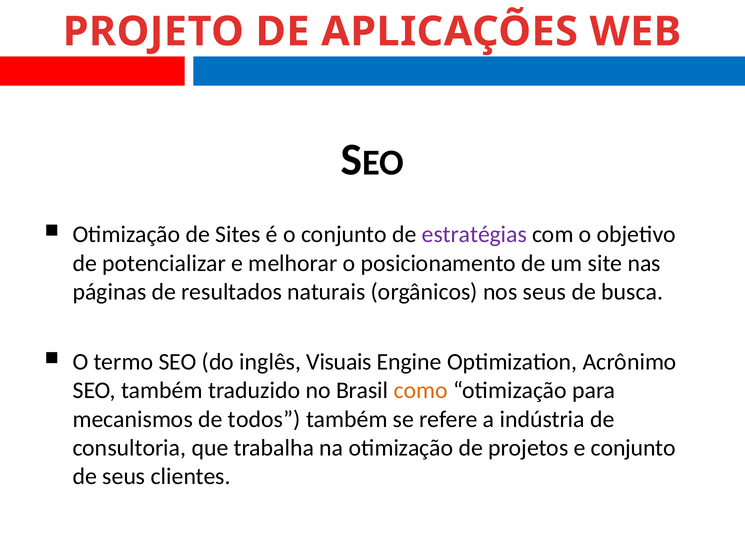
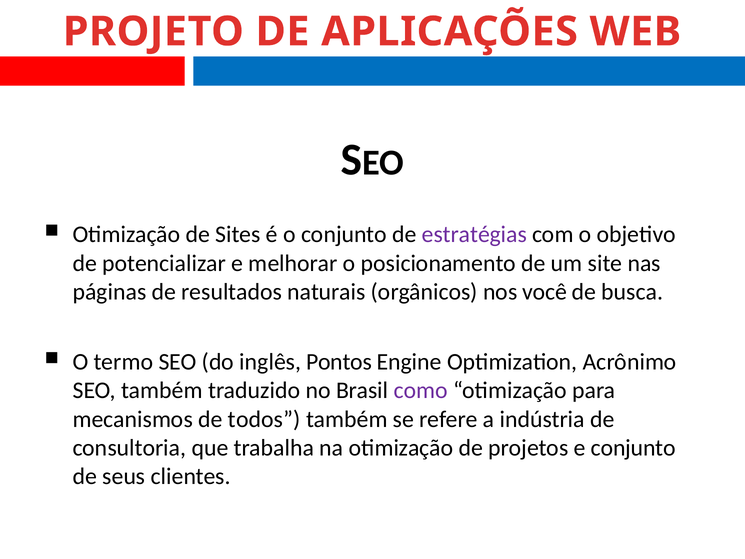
nos seus: seus -> você (545, 292)
Visuais: Visuais -> Pontos (339, 362)
como colour: orange -> purple (421, 390)
